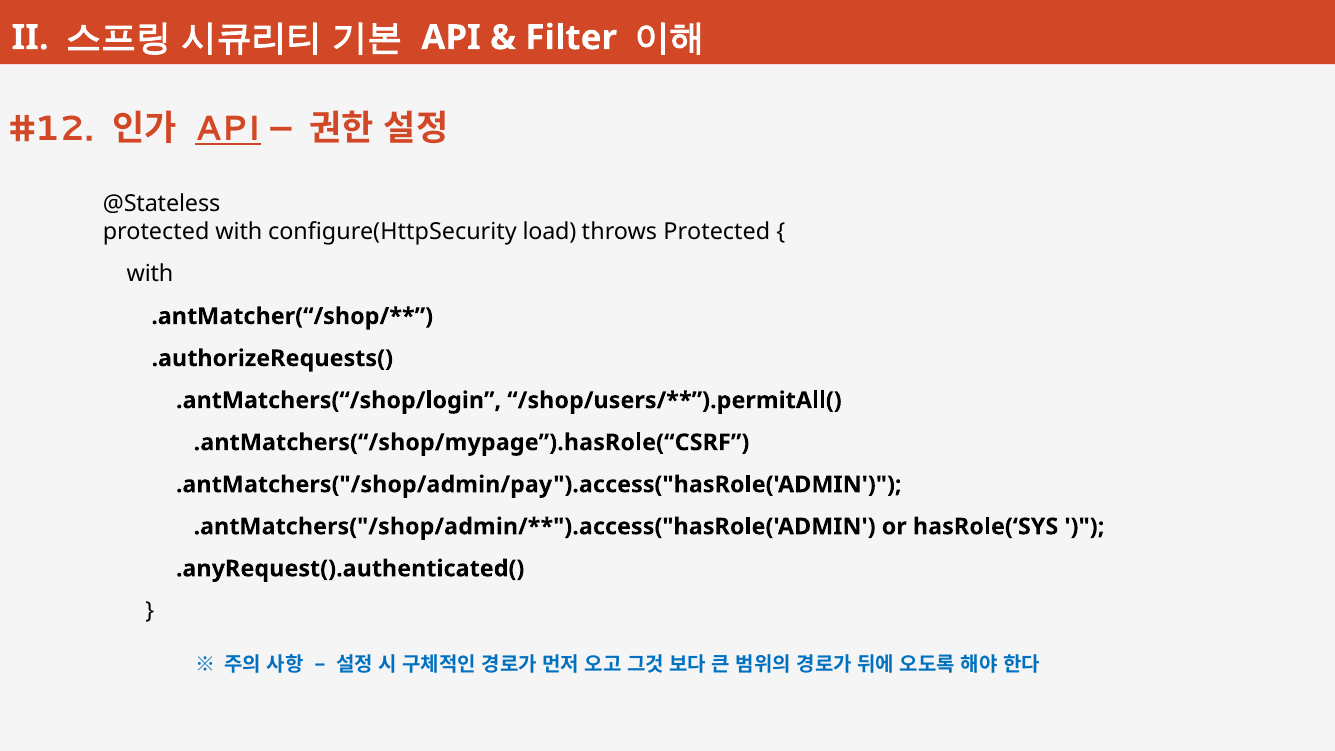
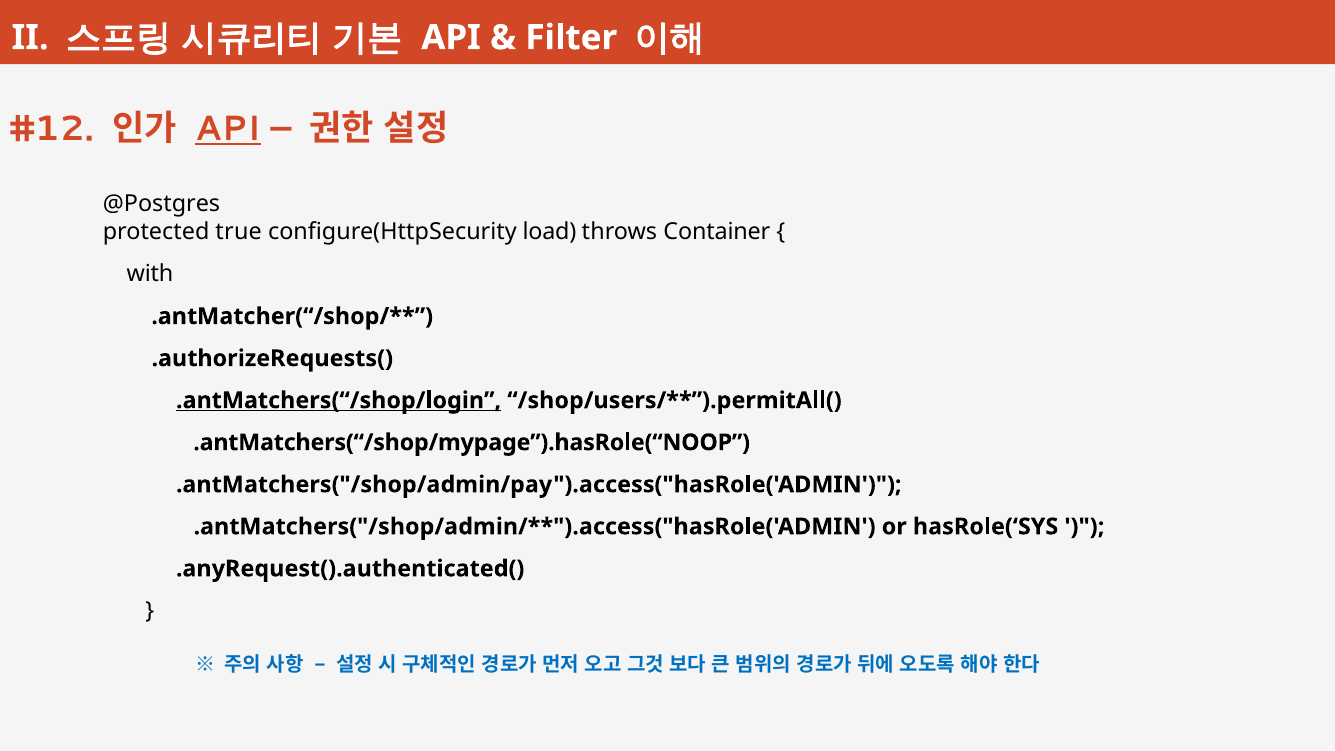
@Stateless: @Stateless -> @Postgres (162, 204)
protected with: with -> true (239, 232)
throws Protected: Protected -> Container (717, 232)
.antMatchers(“/shop/login underline: none -> present (339, 400)
.antMatchers(“/shop/mypage”).hasRole(“CSRF: .antMatchers(“/shop/mypage”).hasRole(“CSRF -> .antMatchers(“/shop/mypage”).hasRole(“NOOP (472, 442)
